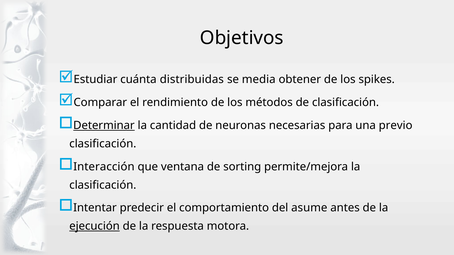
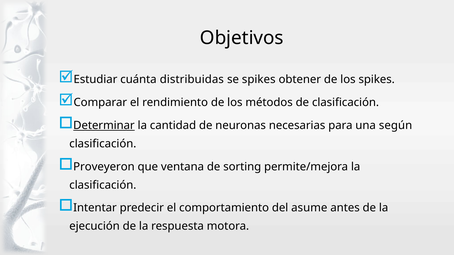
se media: media -> spikes (259, 80)
previo: previo -> según (396, 125)
Interacción: Interacción -> Proveyeron (104, 167)
ejecución underline: present -> none (95, 227)
